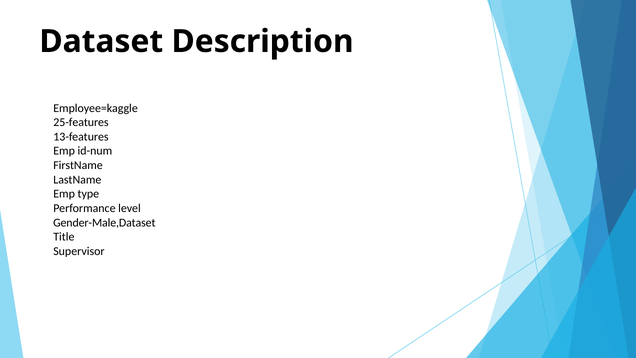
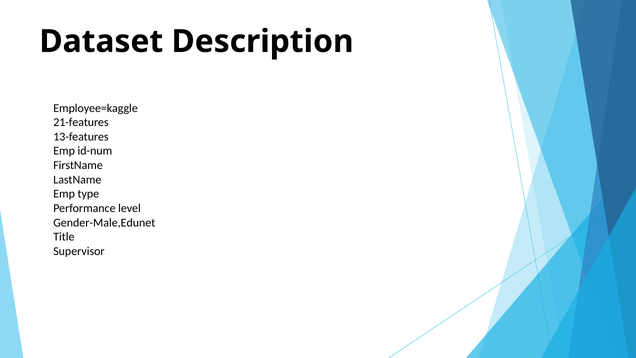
25-features: 25-features -> 21-features (81, 122)
Gender-Male,Dataset: Gender-Male,Dataset -> Gender-Male,Edunet (104, 222)
